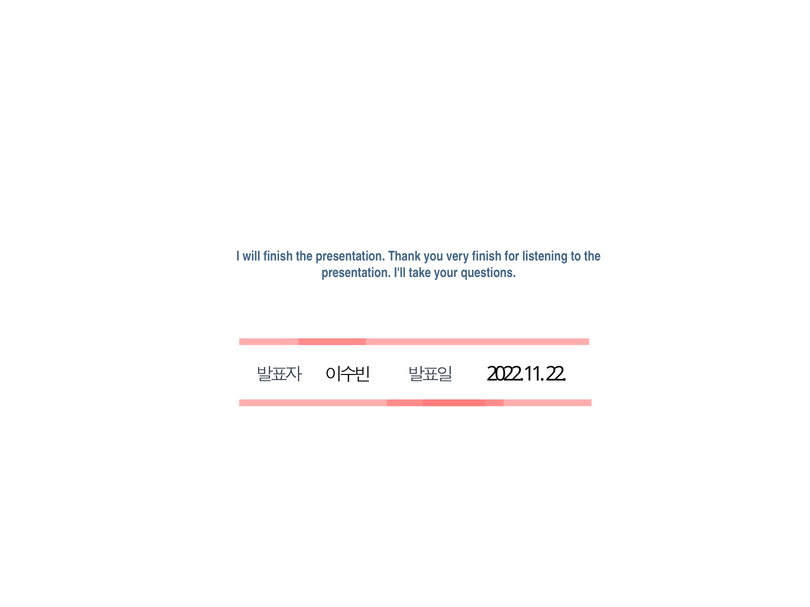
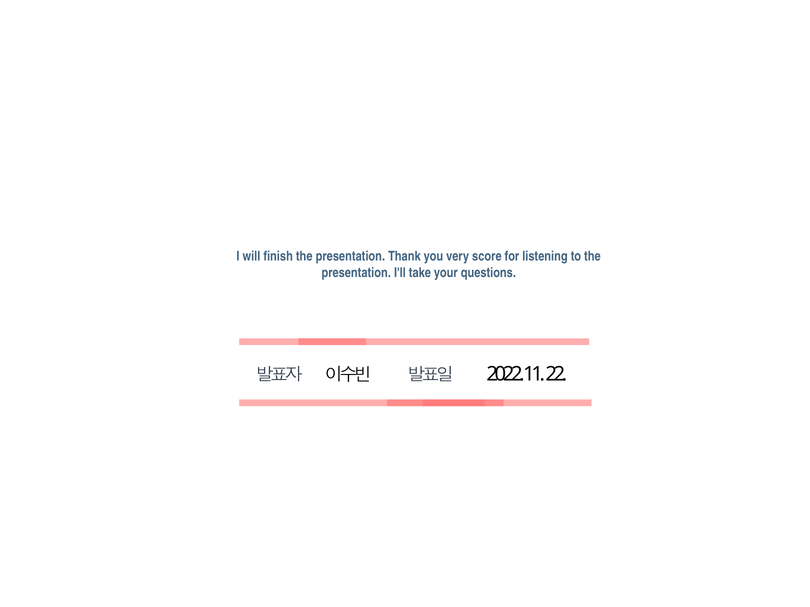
very finish: finish -> score (487, 257)
